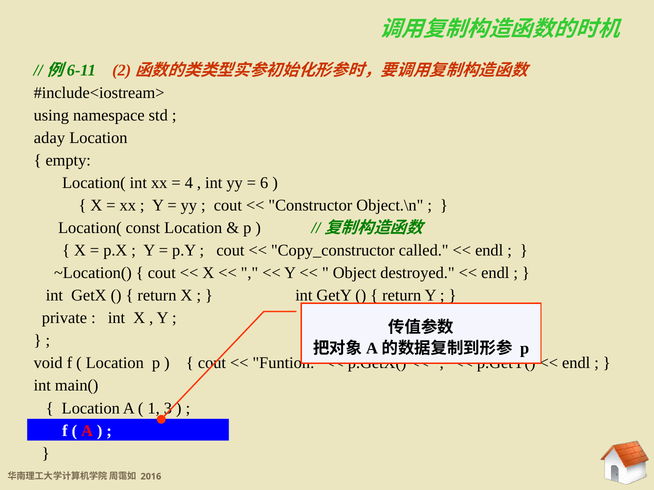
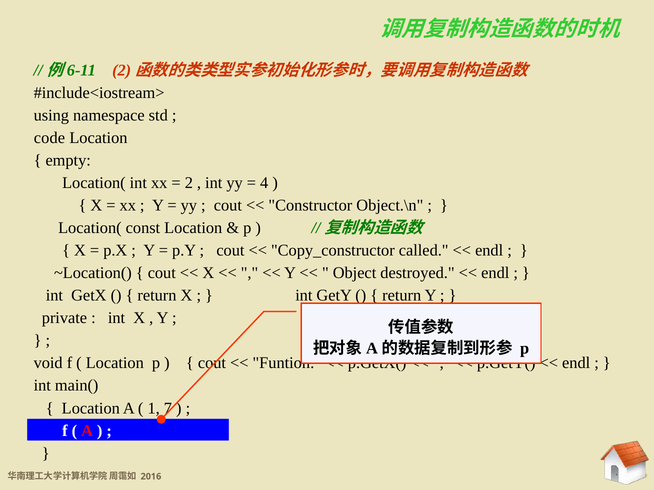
aday: aday -> code (49, 138)
4: 4 -> 2 (189, 183)
6: 6 -> 4 (264, 183)
3: 3 -> 7 (168, 409)
